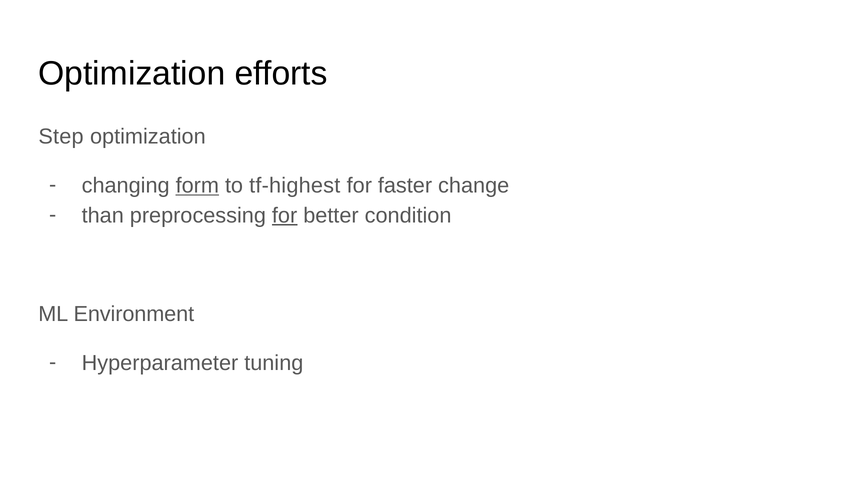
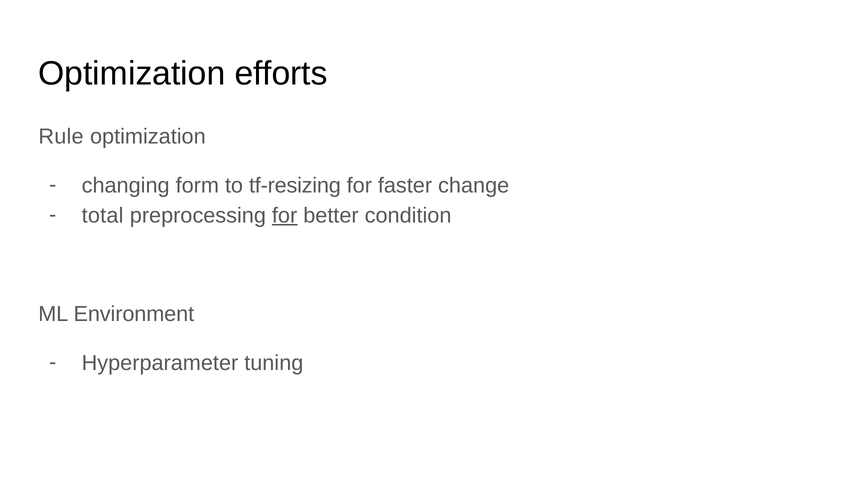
Step: Step -> Rule (61, 137)
form underline: present -> none (197, 186)
tf-highest: tf-highest -> tf-resizing (295, 186)
than: than -> total (103, 216)
